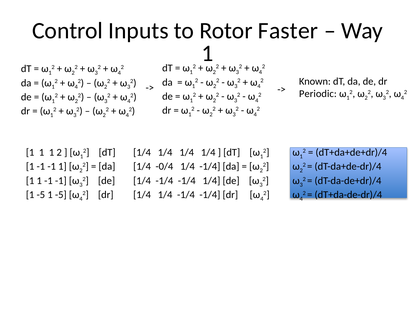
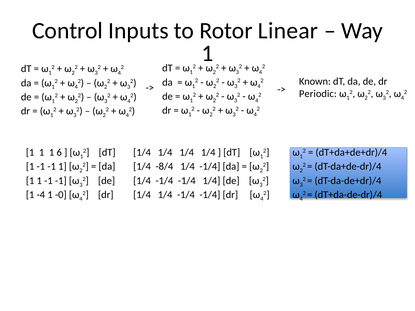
Faster: Faster -> Linear (288, 31)
1 1 2: 2 -> 6 (59, 153)
-0/4: -0/4 -> -8/4 (164, 167)
-5: -5 -> -4 (41, 195)
-5: -5 -> -0 (61, 195)
